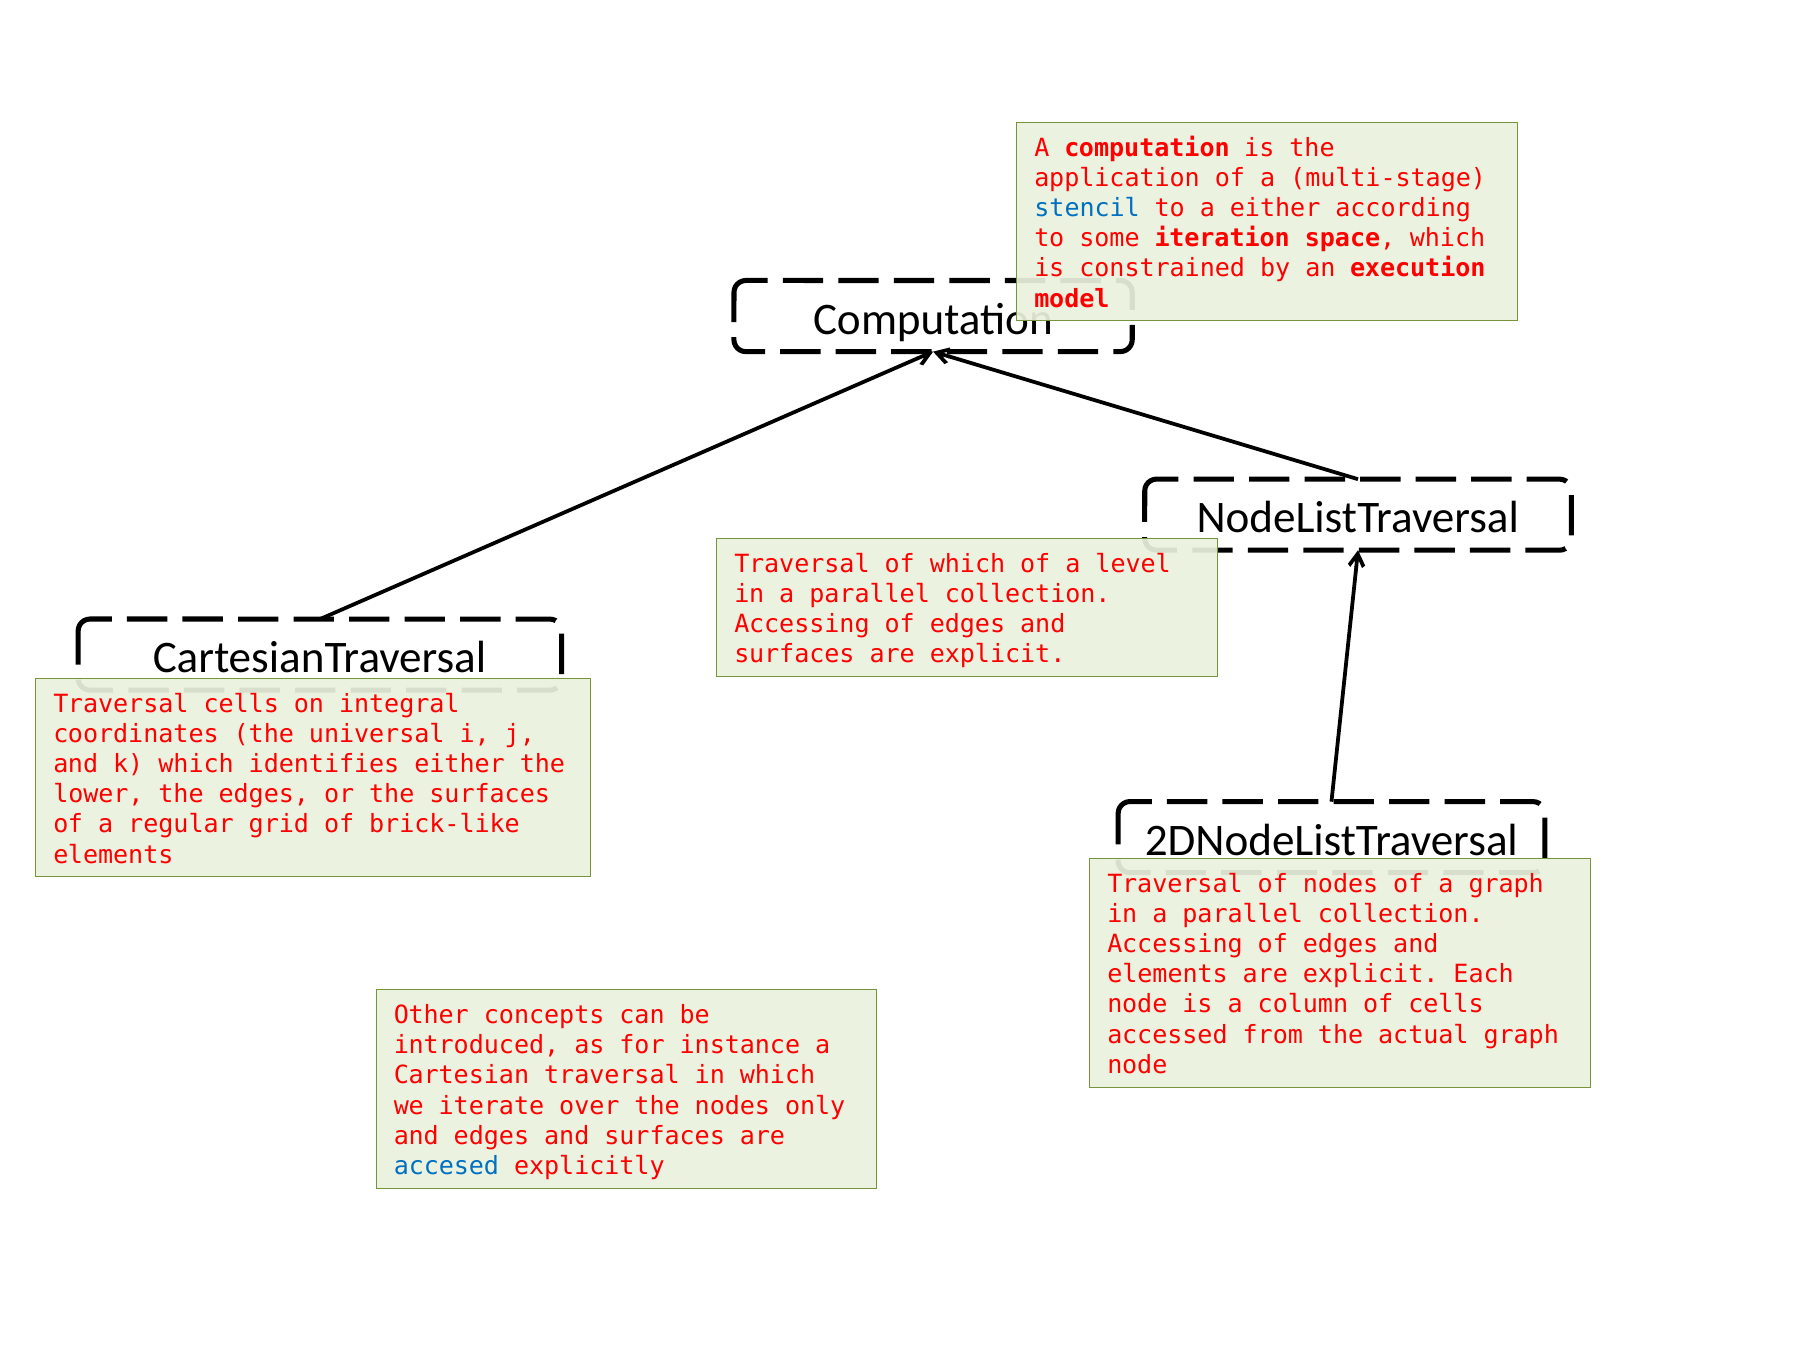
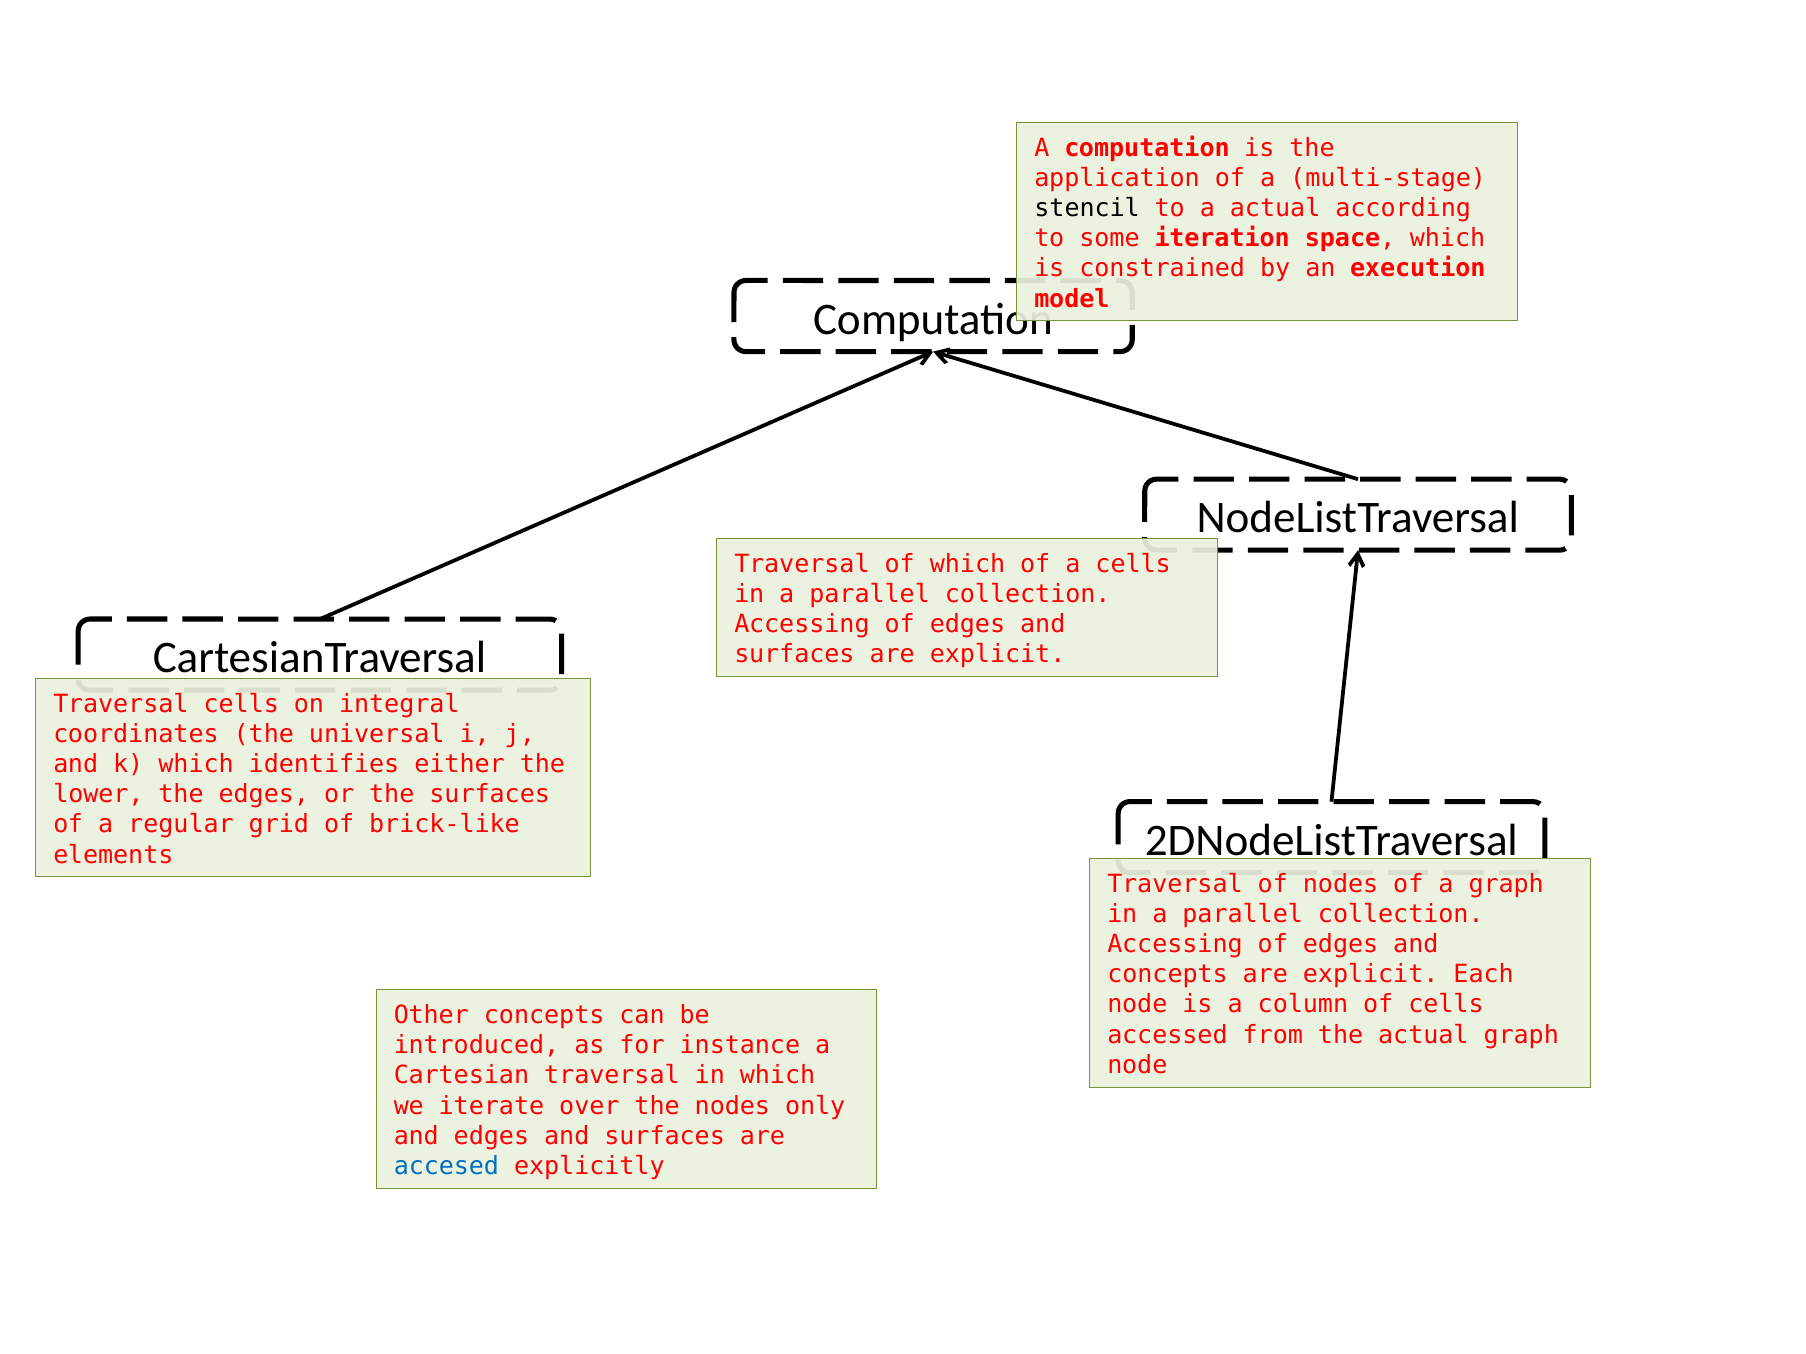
stencil colour: blue -> black (1087, 209)
a either: either -> actual (1275, 209)
a level: level -> cells (1133, 565)
elements: elements -> concepts (1168, 975)
